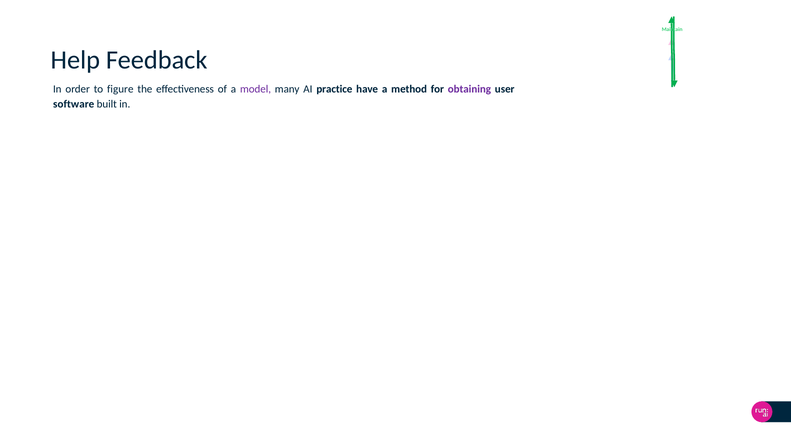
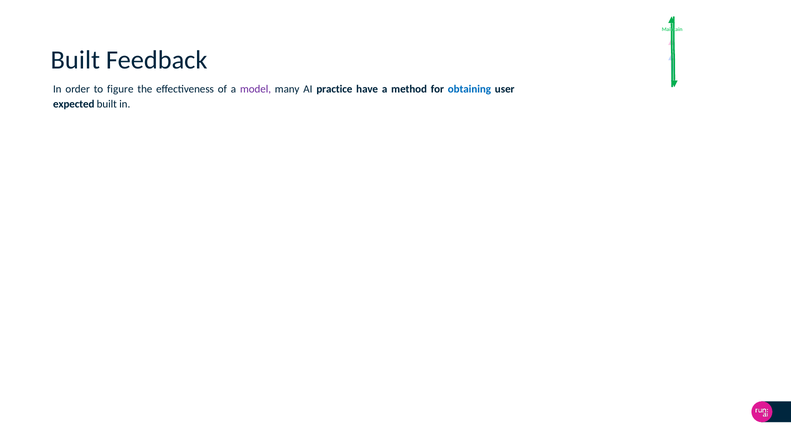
Help: Help -> Built (75, 60)
obtaining colour: purple -> blue (469, 89)
software: software -> expected (74, 104)
